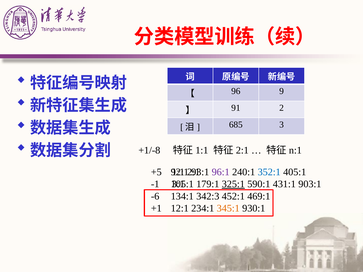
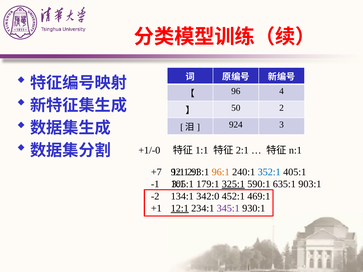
9: 9 -> 4 (282, 91)
91: 91 -> 50 (236, 108)
685: 685 -> 924 (236, 125)
+1/-8: +1/-8 -> +1/-0 (149, 150)
+5: +5 -> +7 (156, 172)
96:1 colour: purple -> orange (221, 172)
431:1: 431:1 -> 635:1 (284, 184)
-6: -6 -> -2 (155, 196)
342:3: 342:3 -> 342:0 (208, 196)
12:1 underline: none -> present (180, 208)
345:1 colour: orange -> purple (228, 208)
